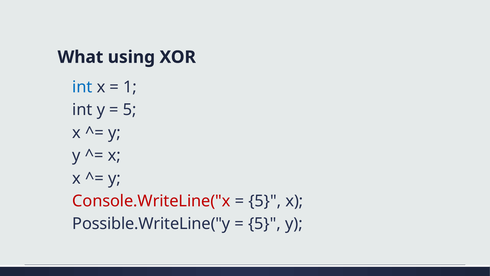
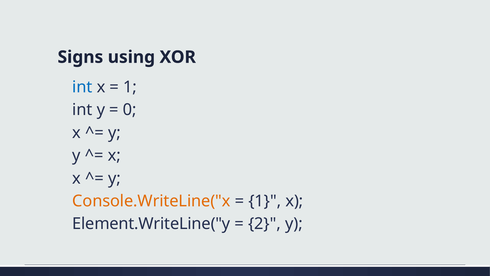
What: What -> Signs (80, 57)
5: 5 -> 0 (130, 110)
Console.WriteLine("x colour: red -> orange (151, 201)
5: 5 -> 1 (265, 201)
Possible.WriteLine("y: Possible.WriteLine("y -> Element.WriteLine("y (151, 224)
5: 5 -> 2 (264, 224)
